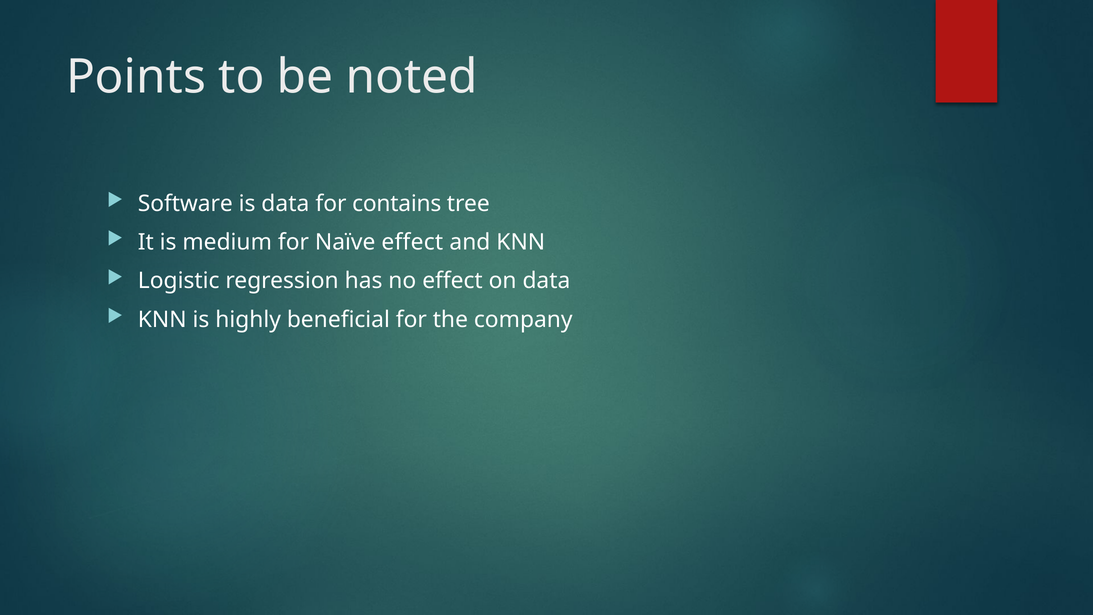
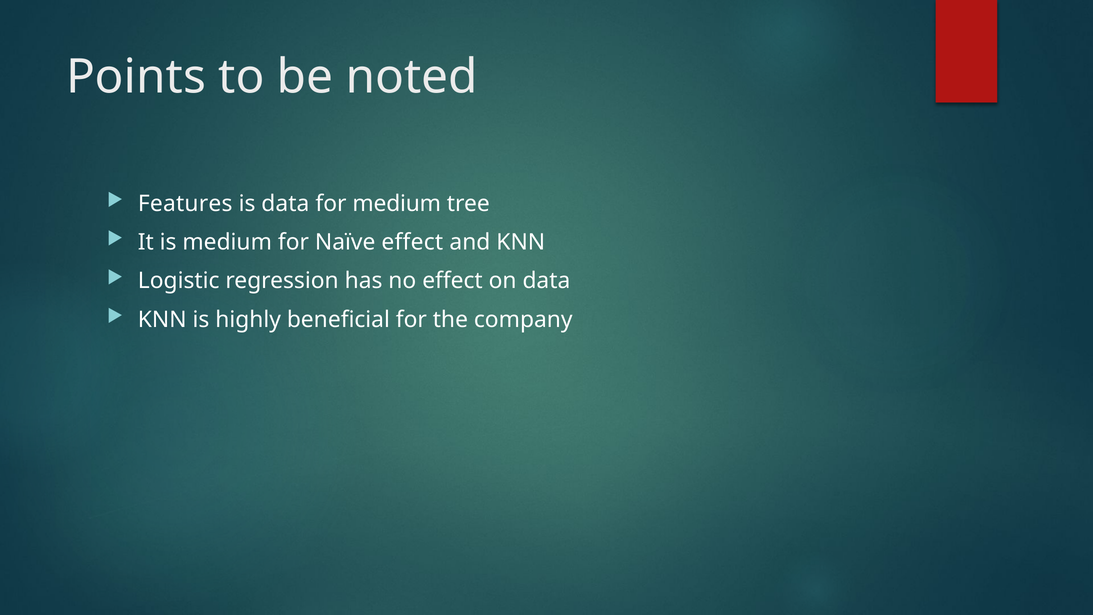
Software: Software -> Features (185, 203)
for contains: contains -> medium (397, 203)
